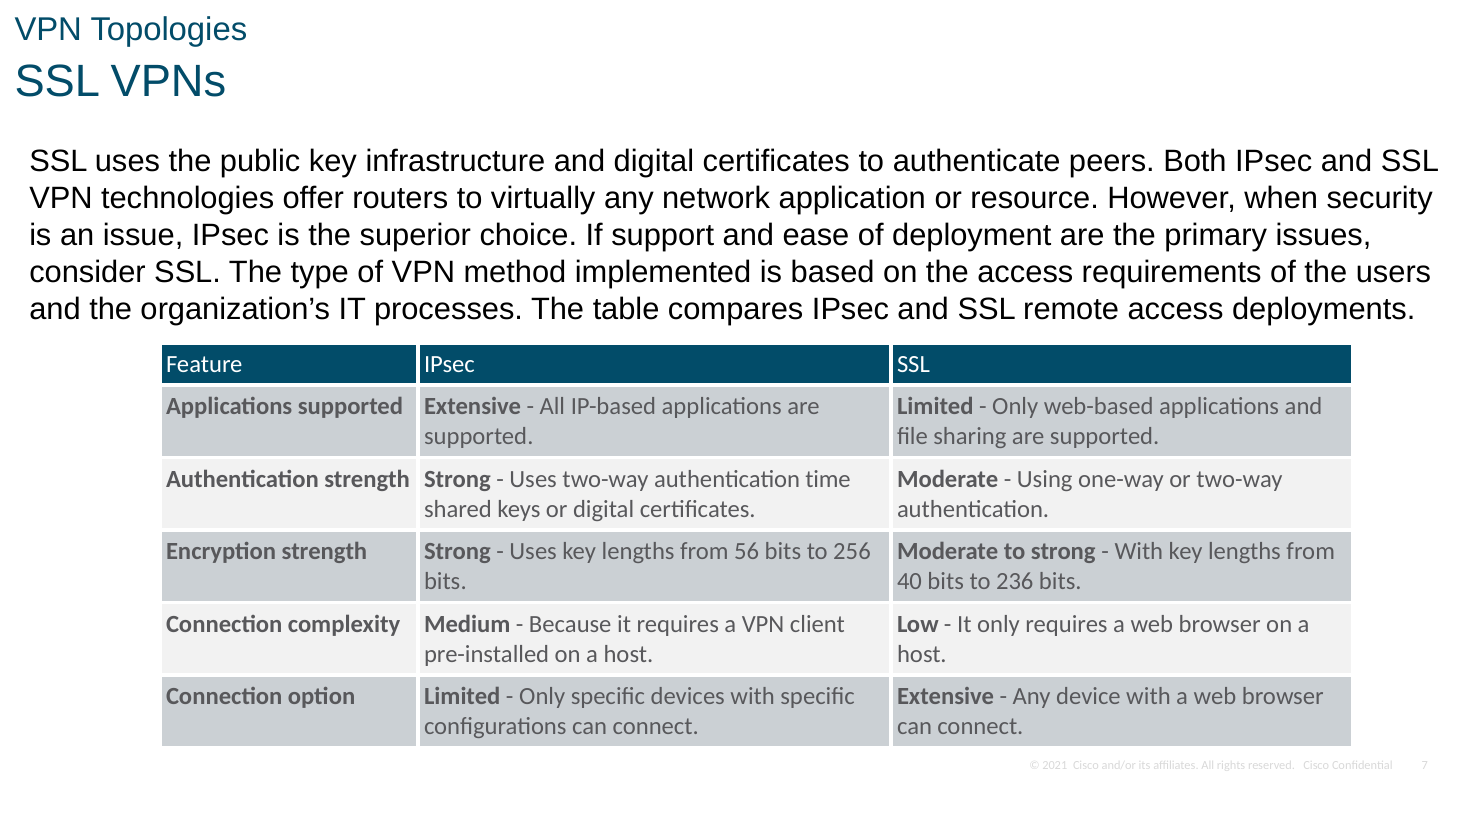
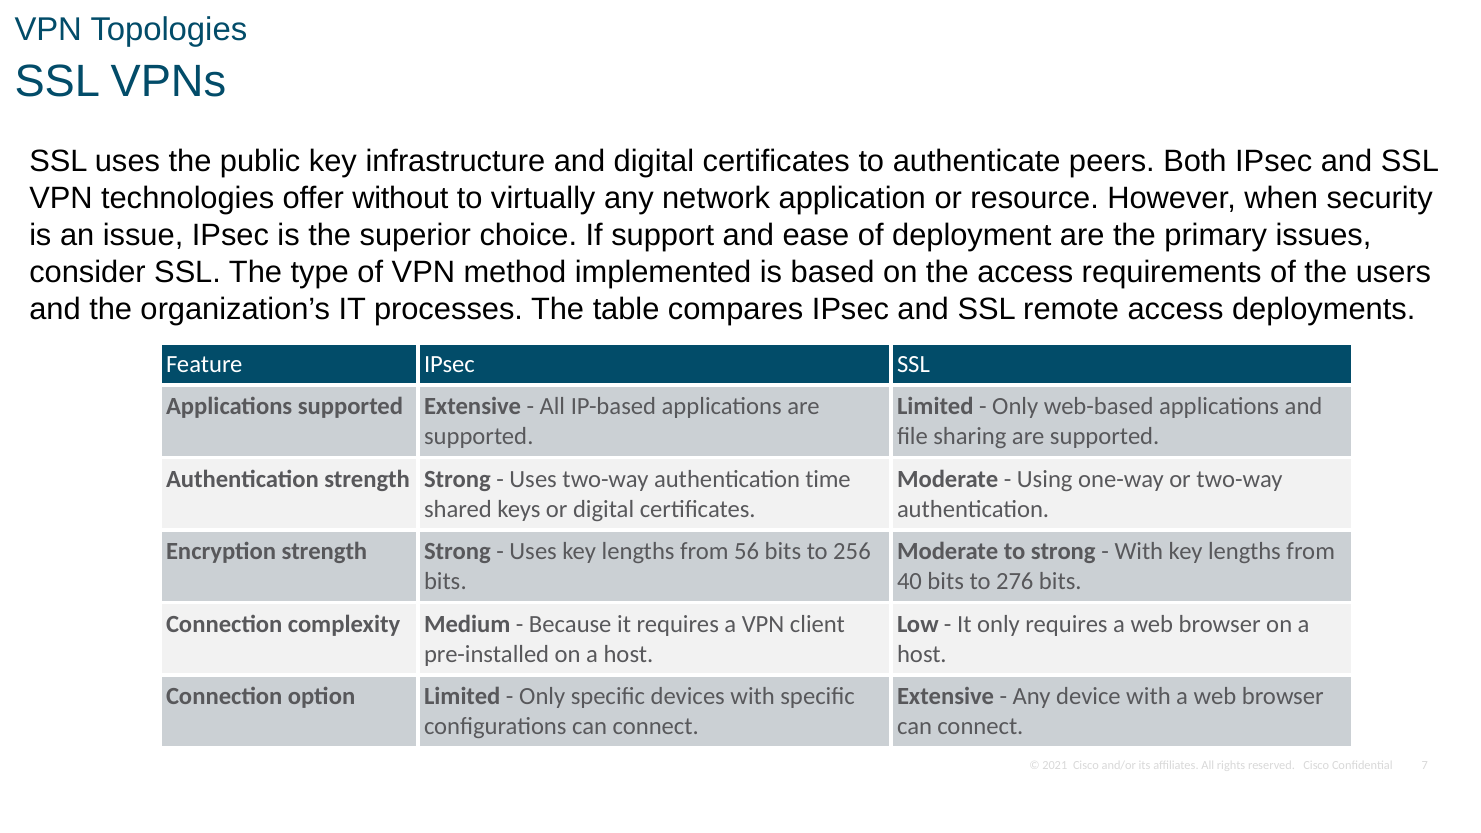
routers: routers -> without (400, 199)
236: 236 -> 276 (1015, 582)
